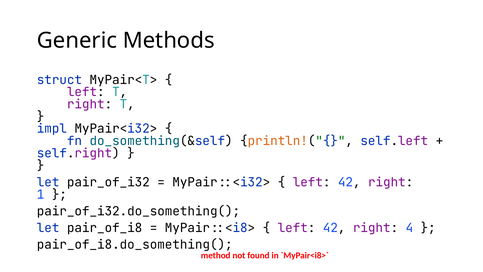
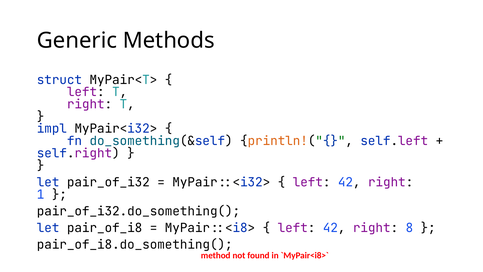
4: 4 -> 8 (409, 228)
